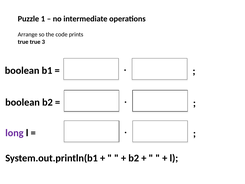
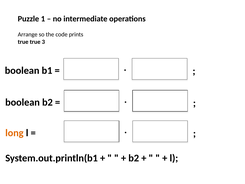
long colour: purple -> orange (14, 133)
